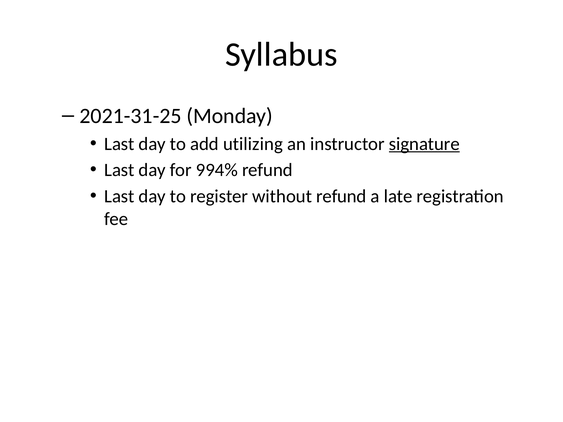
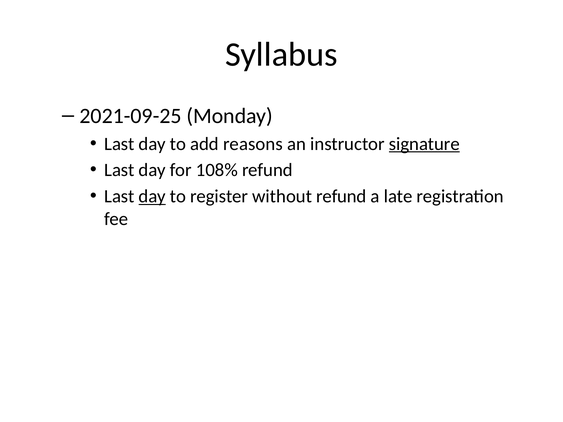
2021-31-25: 2021-31-25 -> 2021-09-25 (131, 116)
utilizing: utilizing -> reasons (253, 144)
994%: 994% -> 108% (217, 170)
day underline: none -> present (152, 196)
